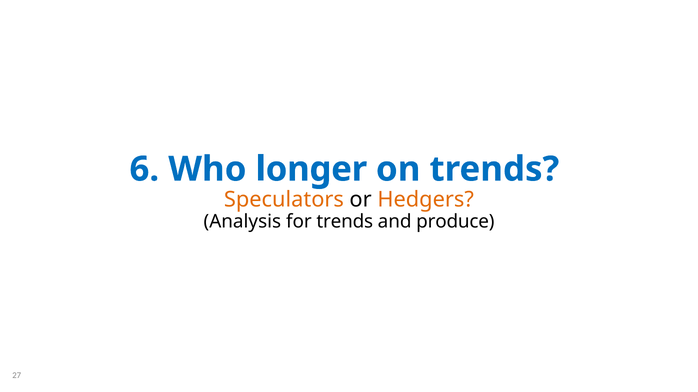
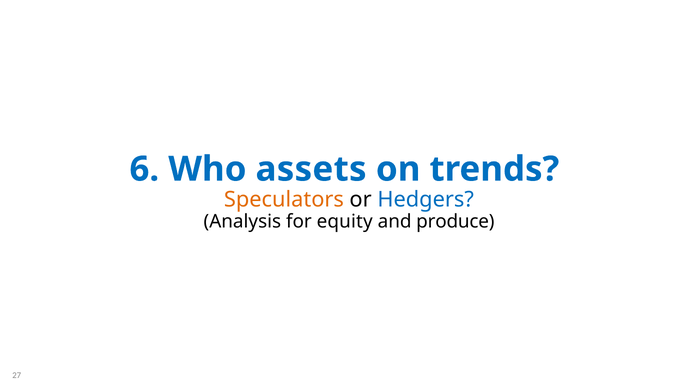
longer: longer -> assets (311, 169)
Hedgers colour: orange -> blue (426, 200)
for trends: trends -> equity (345, 222)
